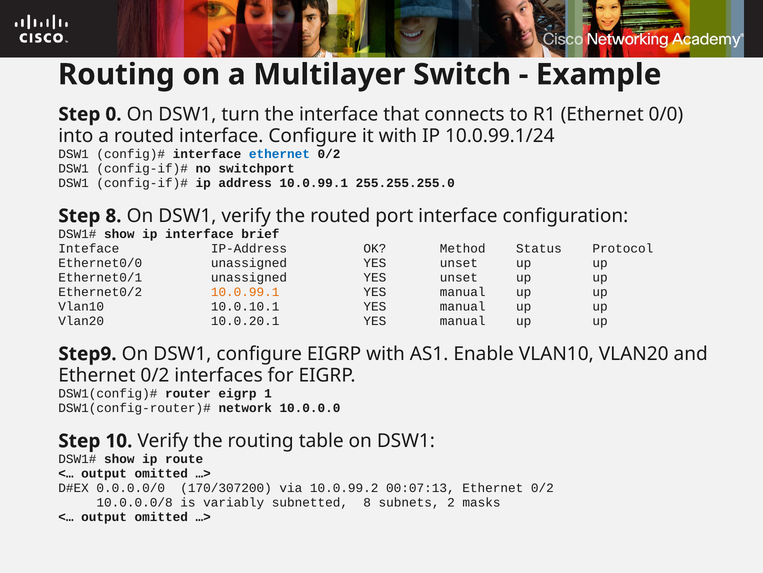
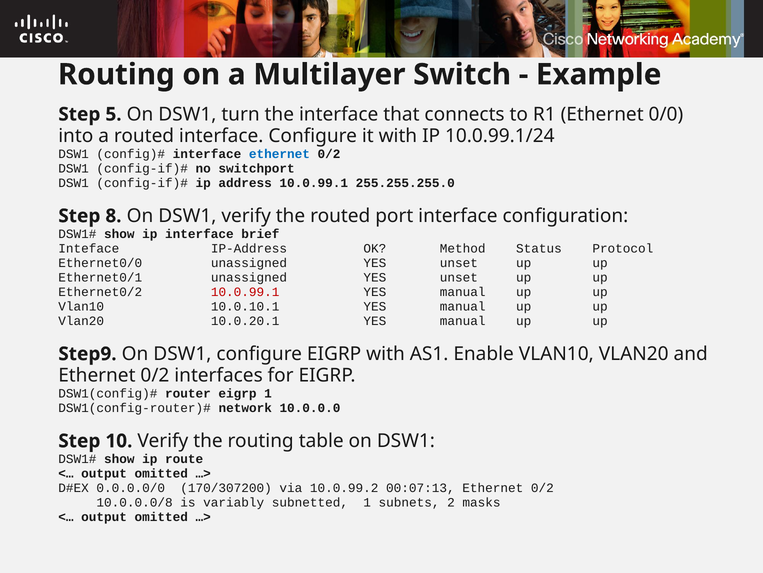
0: 0 -> 5 (113, 114)
10.0.99.1 colour: orange -> red (245, 292)
subnetted 8: 8 -> 1 (367, 502)
